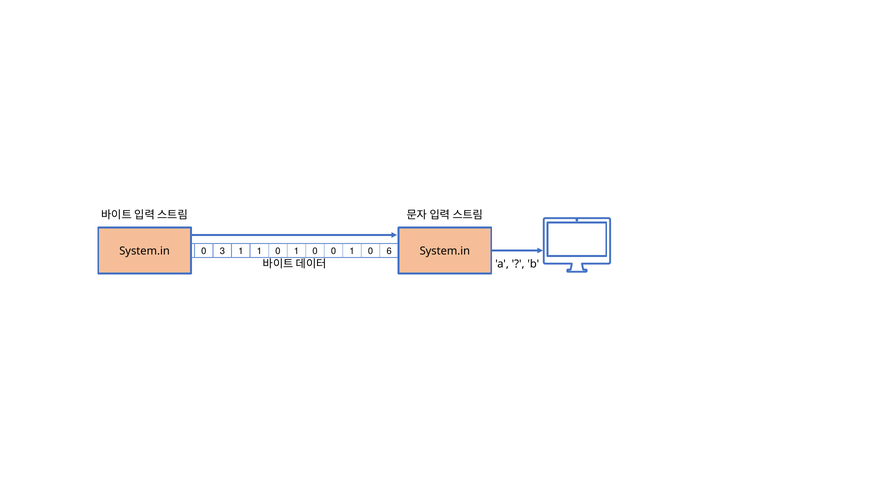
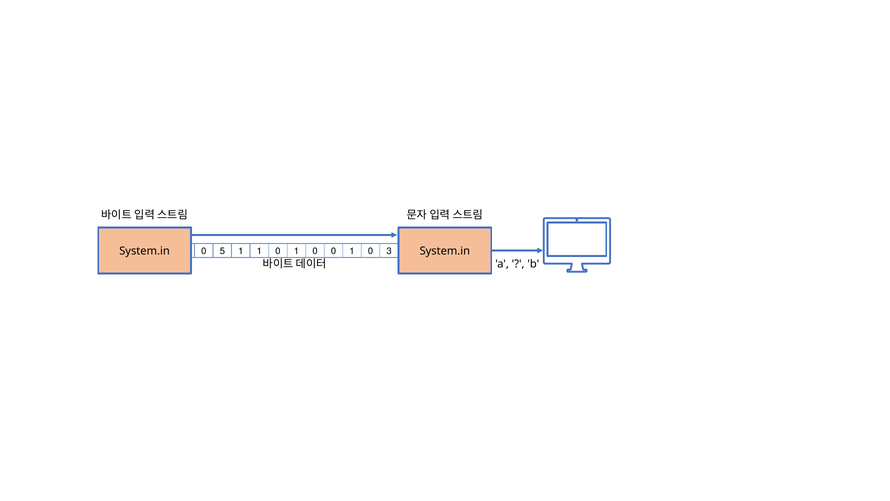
3: 3 -> 5 (222, 251)
6: 6 -> 3 (389, 251)
